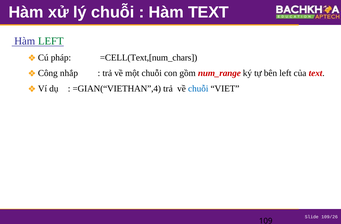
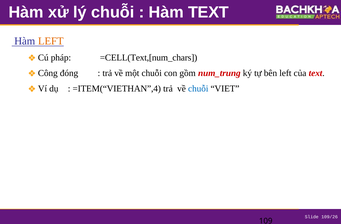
LEFT colour: green -> orange (51, 41)
nhắp: nhắp -> đóng (69, 73)
num_range: num_range -> num_trung (219, 73)
=GIAN(“VIETHAN”,4: =GIAN(“VIETHAN”,4 -> =ITEM(“VIETHAN”,4 (117, 89)
